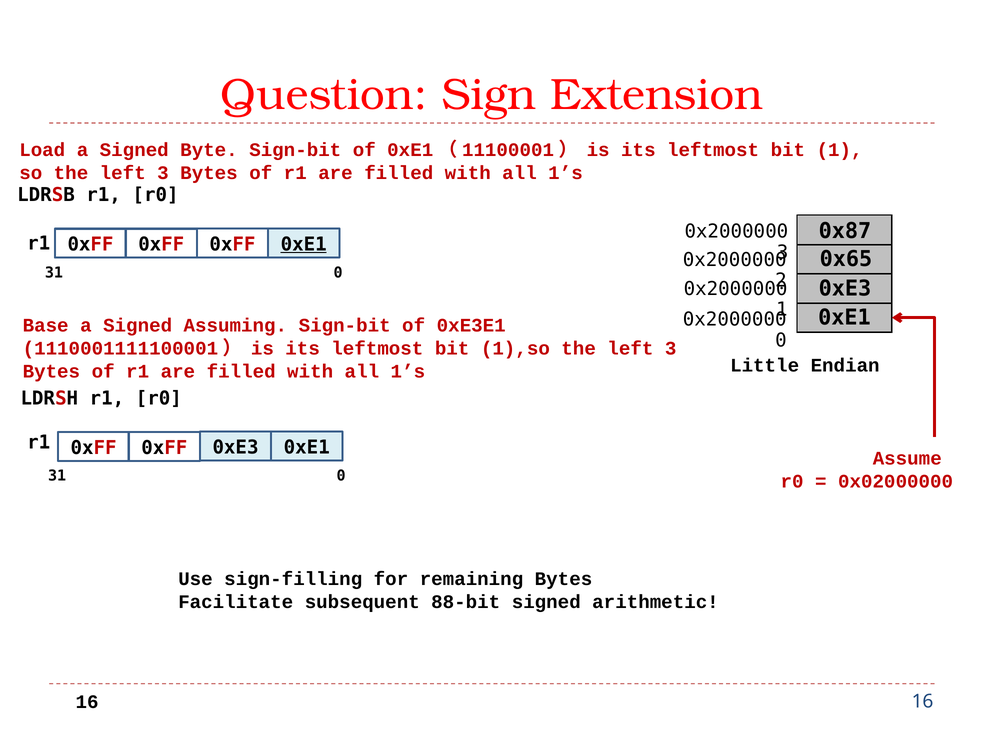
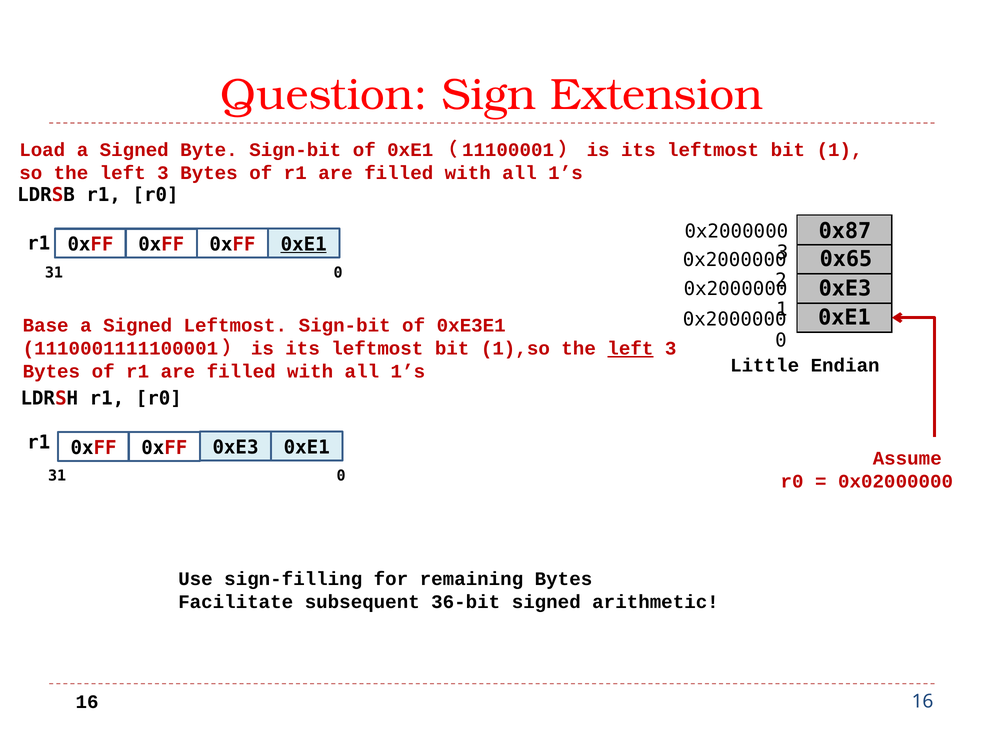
Signed Assuming: Assuming -> Leftmost (235, 326)
left underline: none -> present (630, 349)
88-bit: 88-bit -> 36-bit (466, 602)
